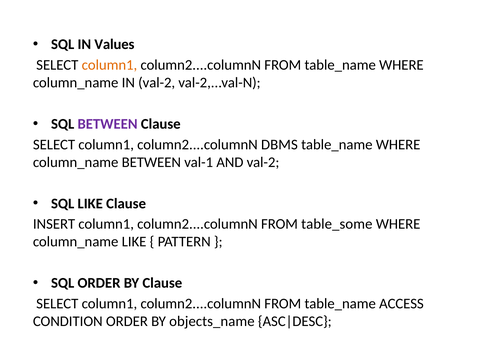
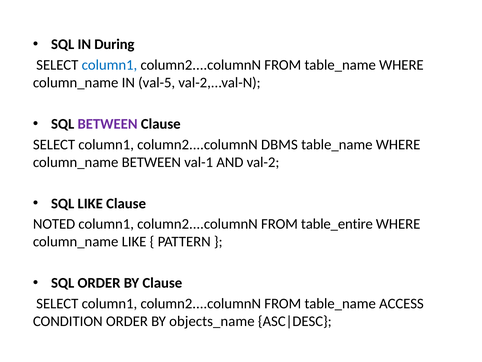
Values: Values -> During (114, 44)
column1 colour: orange -> blue (109, 65)
IN val-2: val-2 -> val-5 (157, 83)
INSERT: INSERT -> NOTED (54, 224)
table_some: table_some -> table_entire (337, 224)
